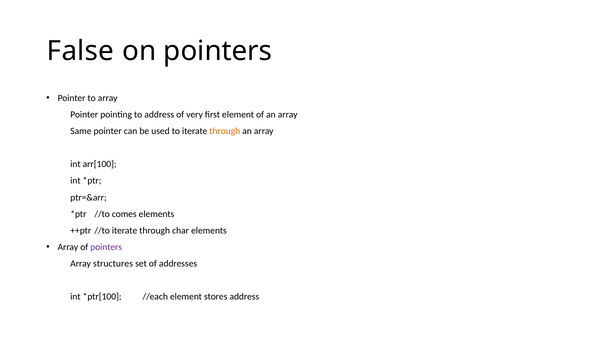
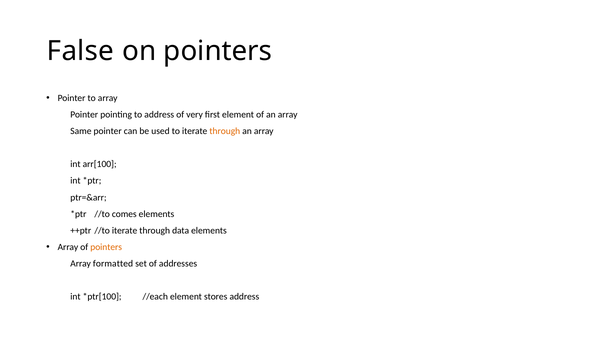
char: char -> data (181, 231)
pointers colour: purple -> orange (106, 247)
structures: structures -> formatted (113, 264)
